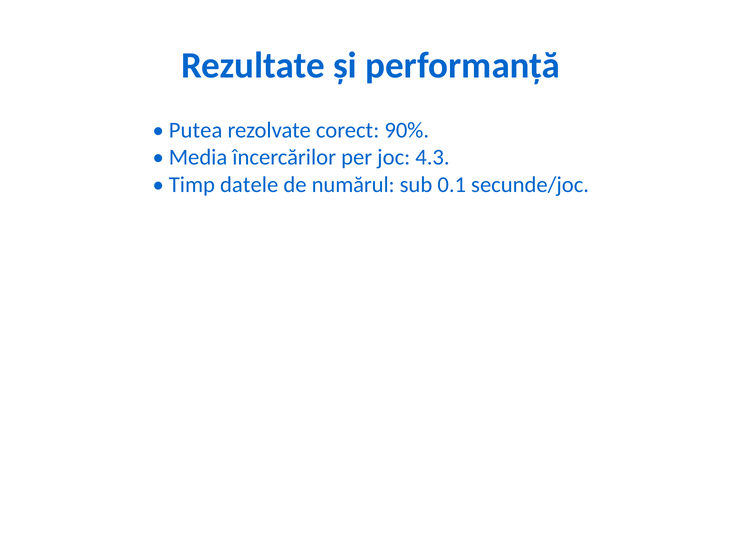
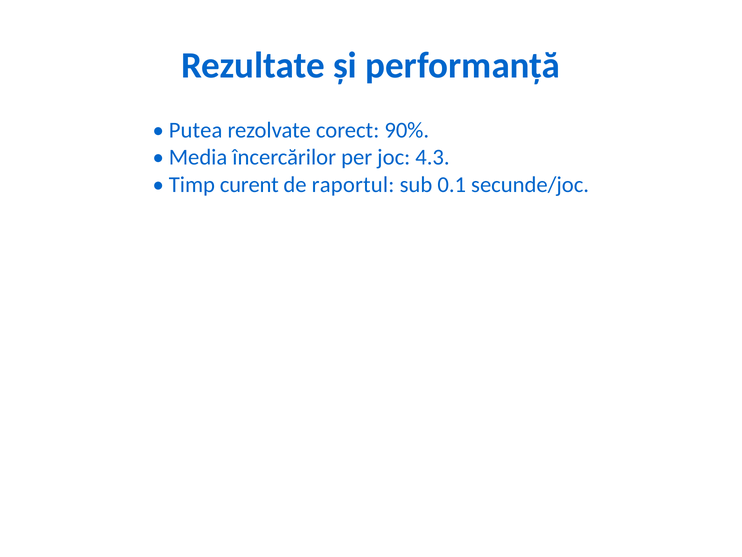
datele: datele -> curent (249, 185)
numărul: numărul -> raportul (353, 185)
